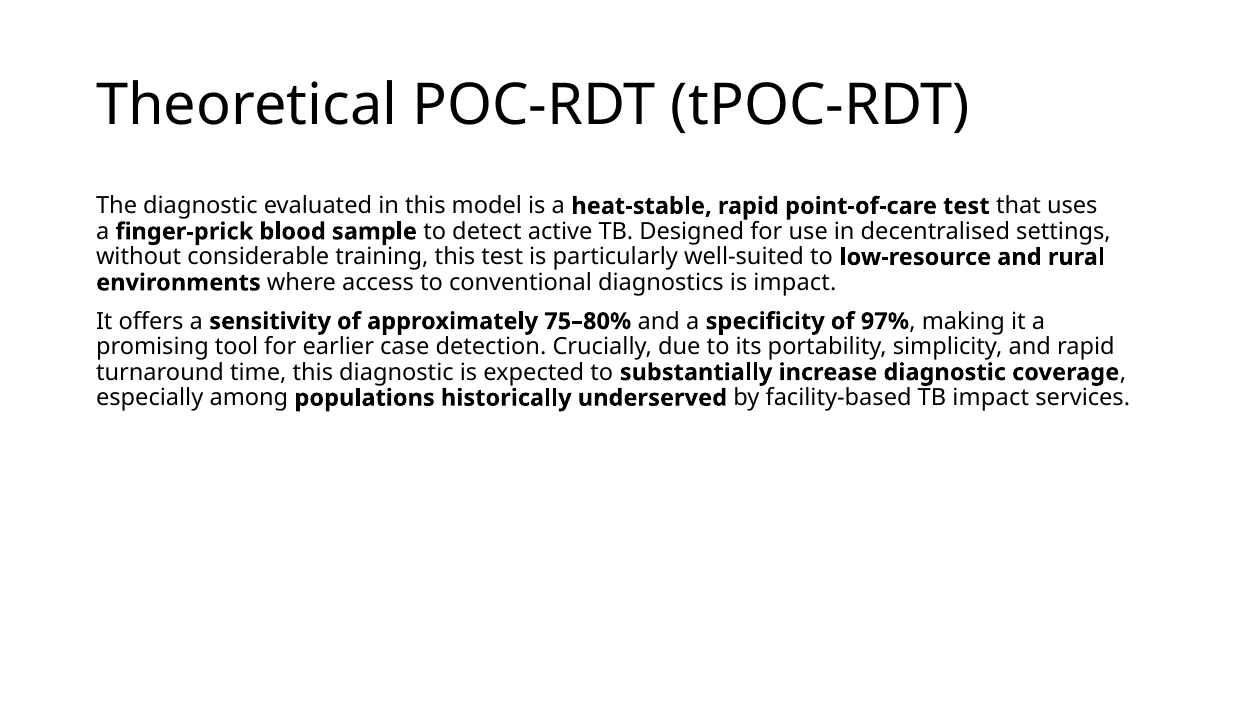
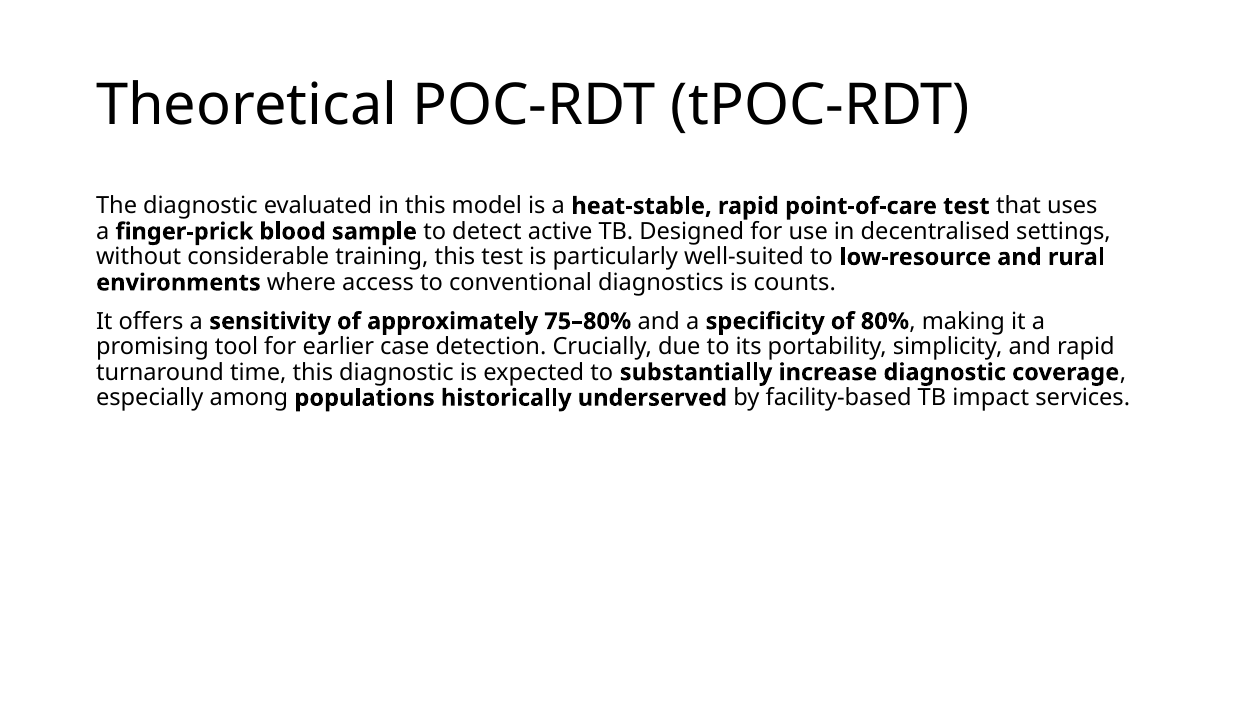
is impact: impact -> counts (795, 283)
97%: 97% -> 80% (885, 321)
